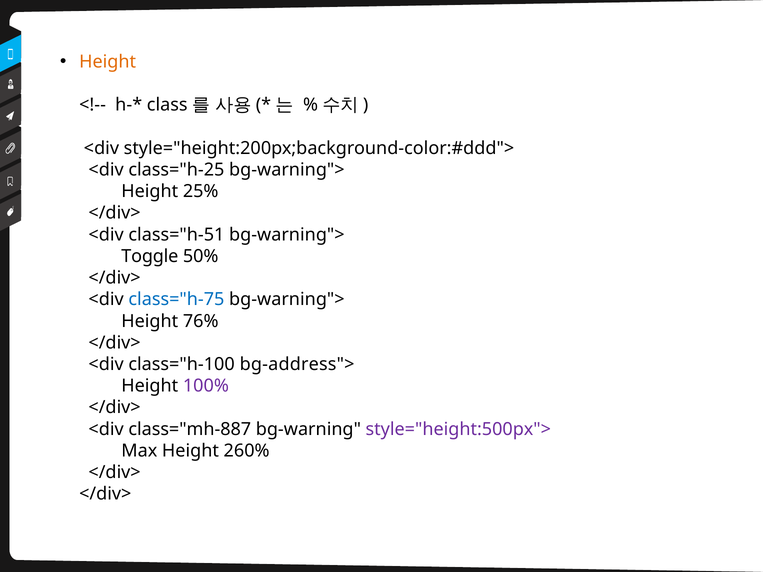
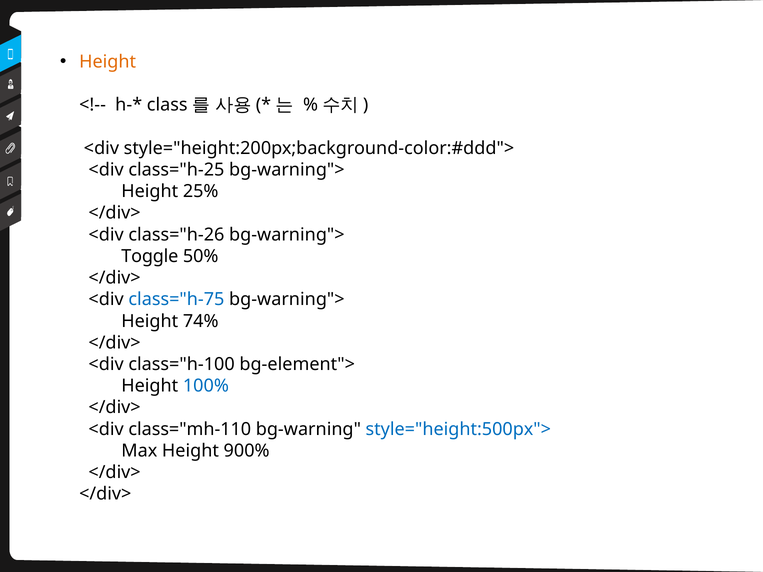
class="h-51: class="h-51 -> class="h-26 (176, 235)
76%: 76% -> 74% (201, 321)
bg-address">: bg-address"> -> bg-element"> (297, 364)
100% colour: purple -> blue (206, 386)
class="mh-887: class="mh-887 -> class="mh-110 (190, 429)
style="height:500px"> colour: purple -> blue (458, 429)
260%: 260% -> 900% (247, 451)
